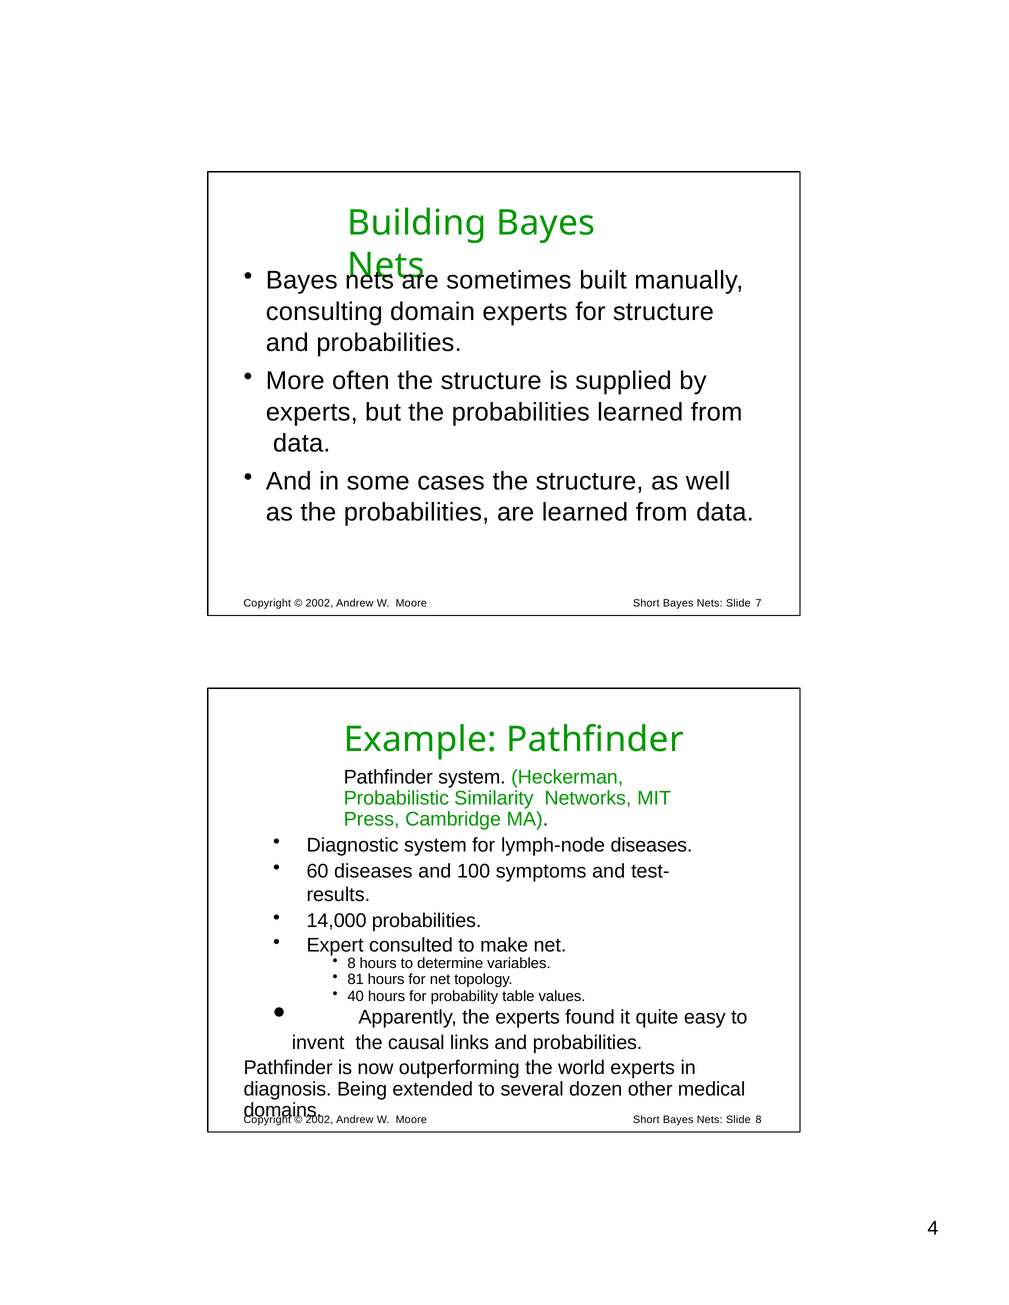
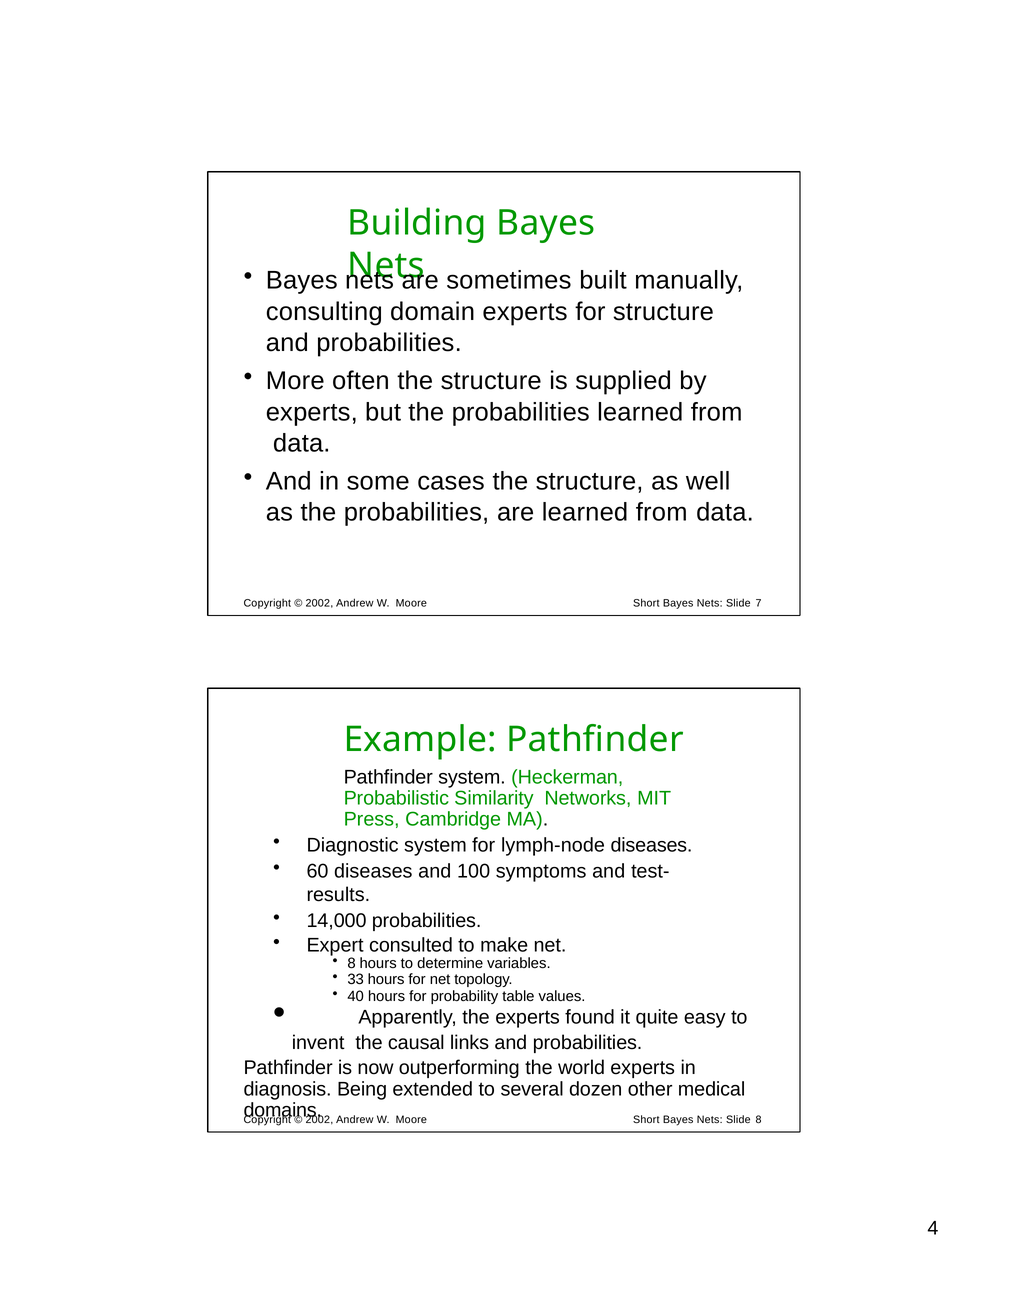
81: 81 -> 33 (356, 980)
